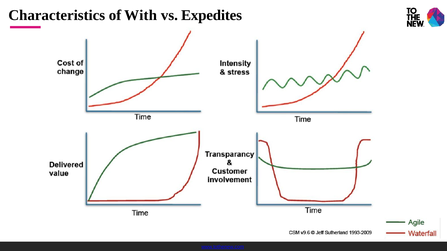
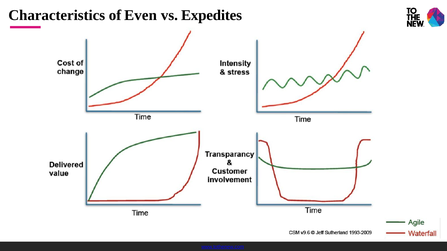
With: With -> Even (141, 15)
